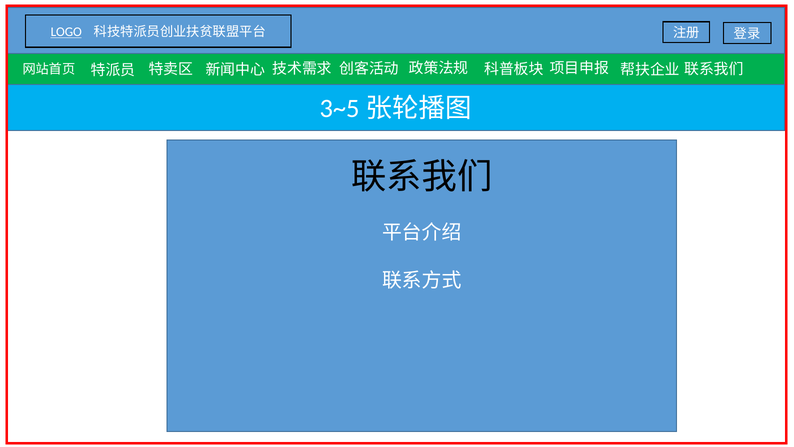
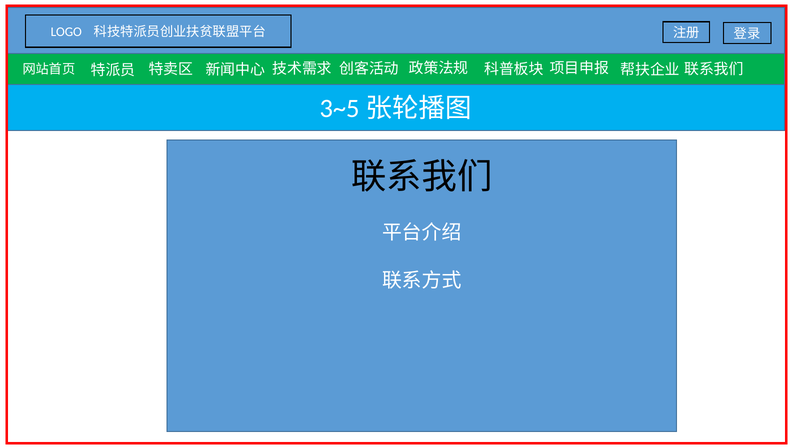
LOGO underline: present -> none (66, 32)
